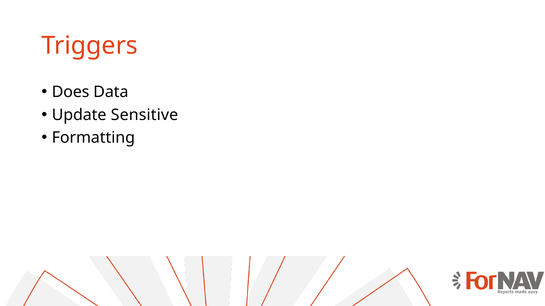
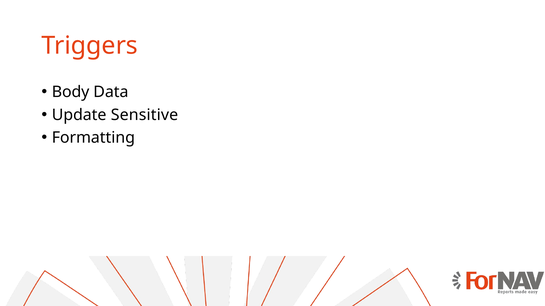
Does: Does -> Body (71, 92)
